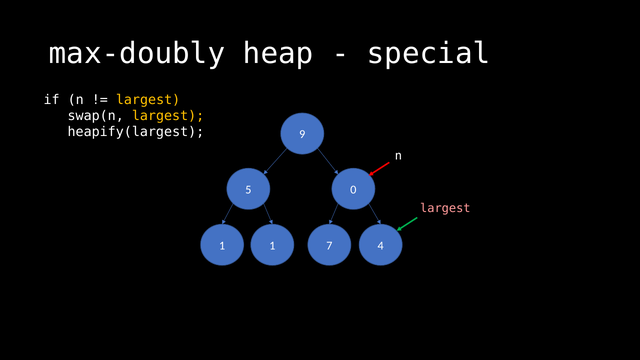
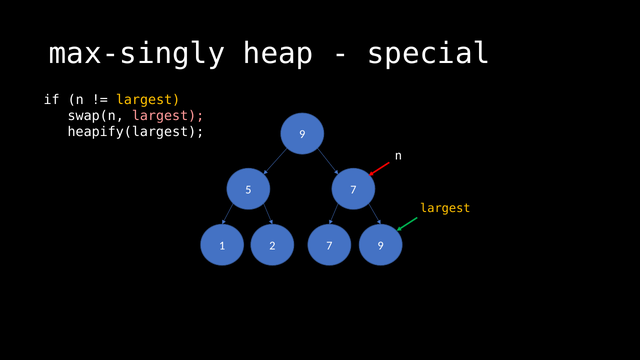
max-doubly: max-doubly -> max-singly (137, 54)
largest colour: yellow -> pink (168, 116)
5 0: 0 -> 7 (353, 190)
largest colour: pink -> yellow (445, 209)
1 1: 1 -> 2 (272, 246)
7 4: 4 -> 9 (381, 246)
